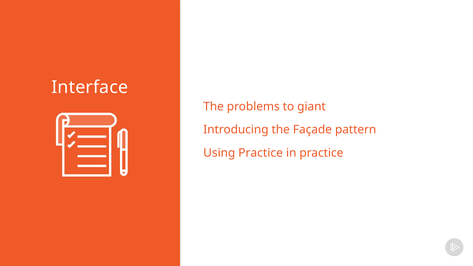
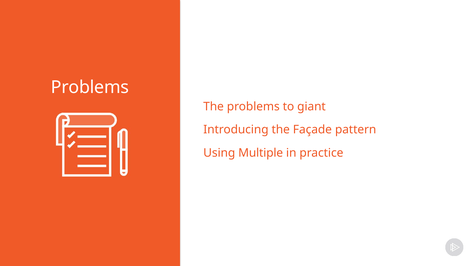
Interface: Interface -> Problems (90, 87)
Using Practice: Practice -> Multiple (261, 153)
